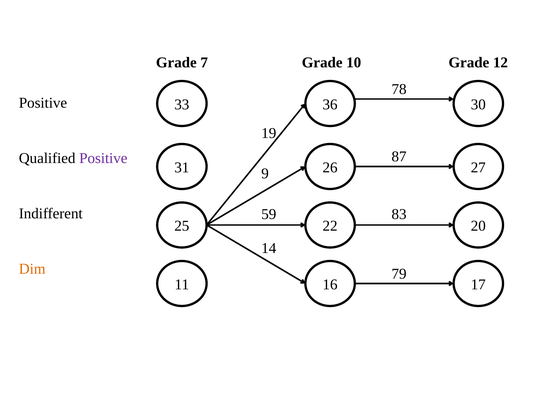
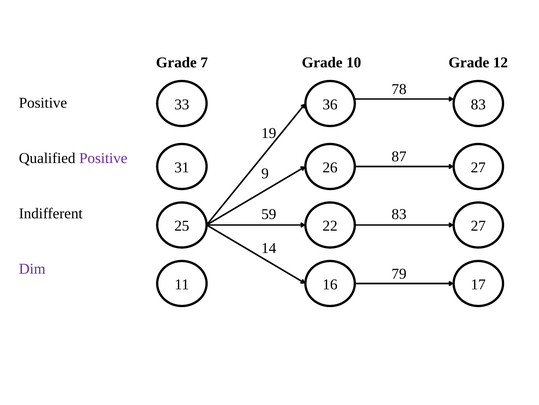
36 30: 30 -> 83 (478, 104)
22 20: 20 -> 27 (478, 226)
Dim colour: orange -> purple (32, 268)
